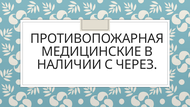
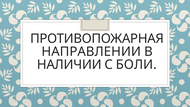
МЕДИЦИНСКИЕ: МЕДИЦИНСКИЕ -> НАПРАВЛЕНИИ (91, 52)
ЧЕРЕЗ: ЧЕРЕЗ -> БОЛИ (136, 65)
